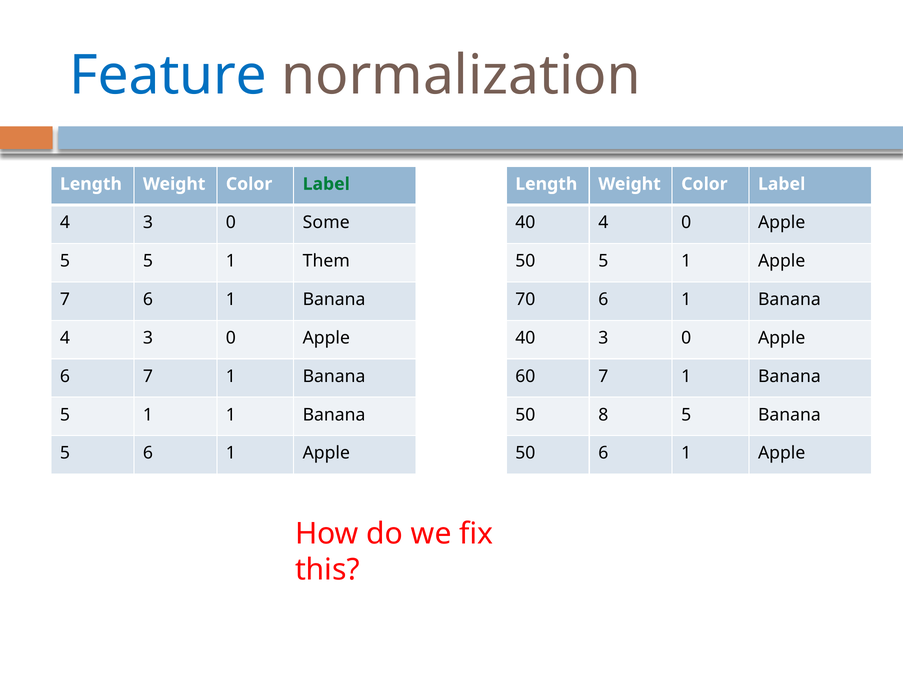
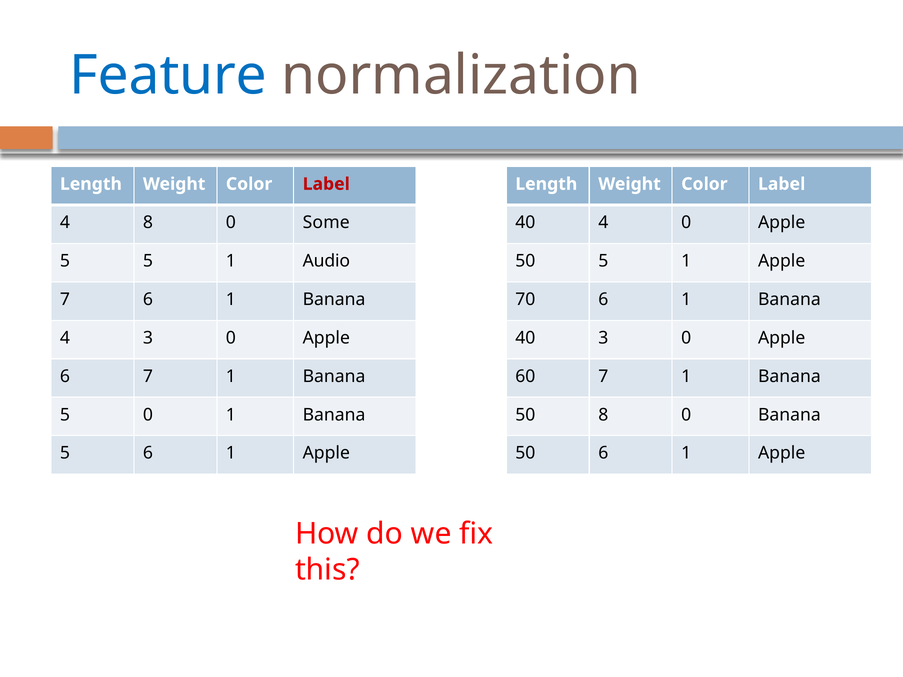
Label colour: green -> red (326, 184)
3: 3 -> 8 (148, 223)
Them: Them -> Audio (326, 261)
1: 1 -> 0 (148, 415)
50 8 5: 5 -> 0 (686, 415)
